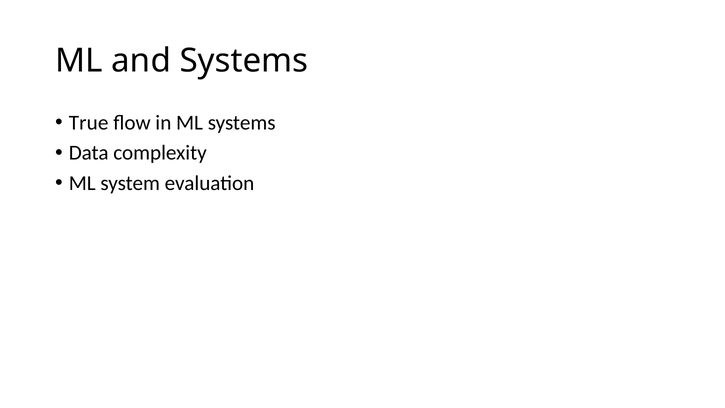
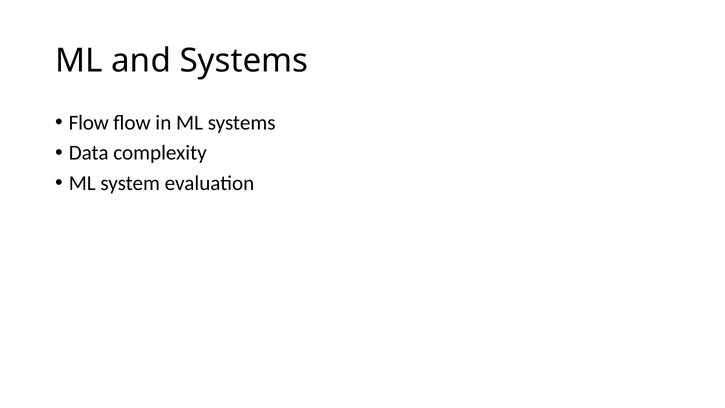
True: True -> Flow (89, 122)
